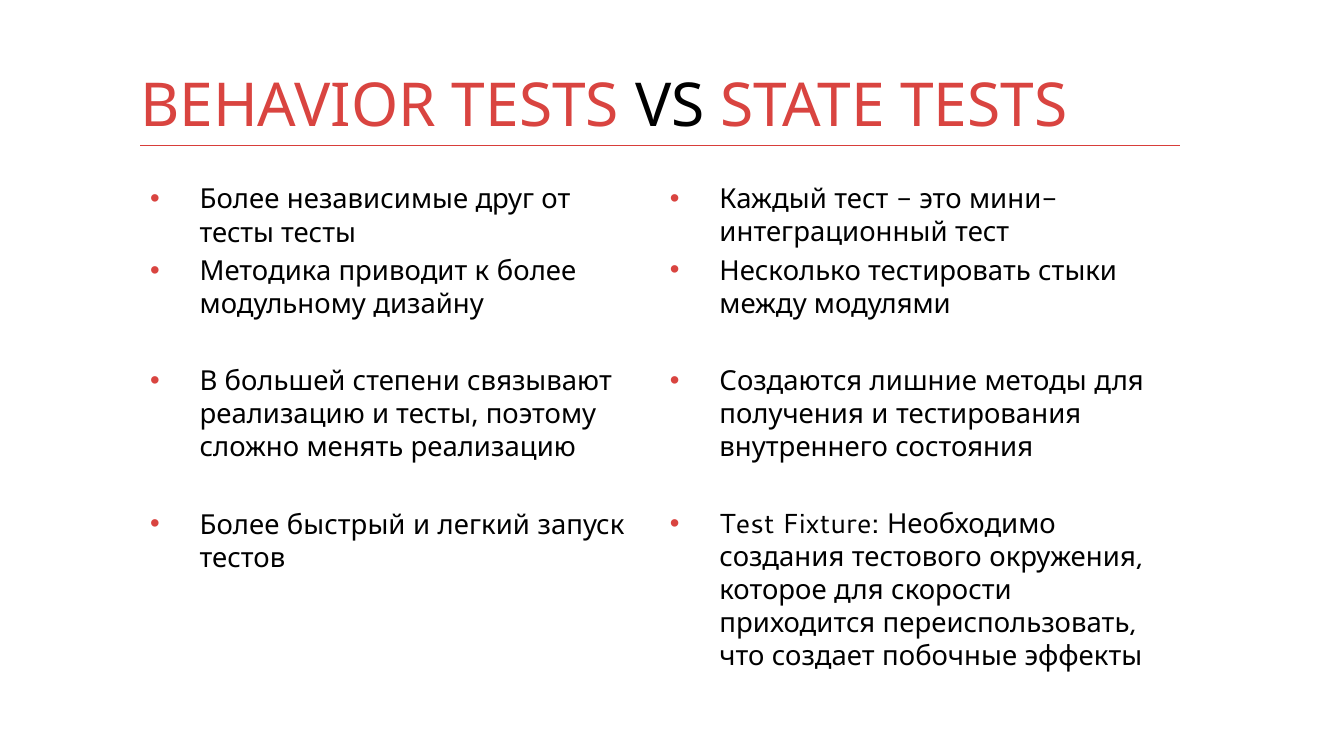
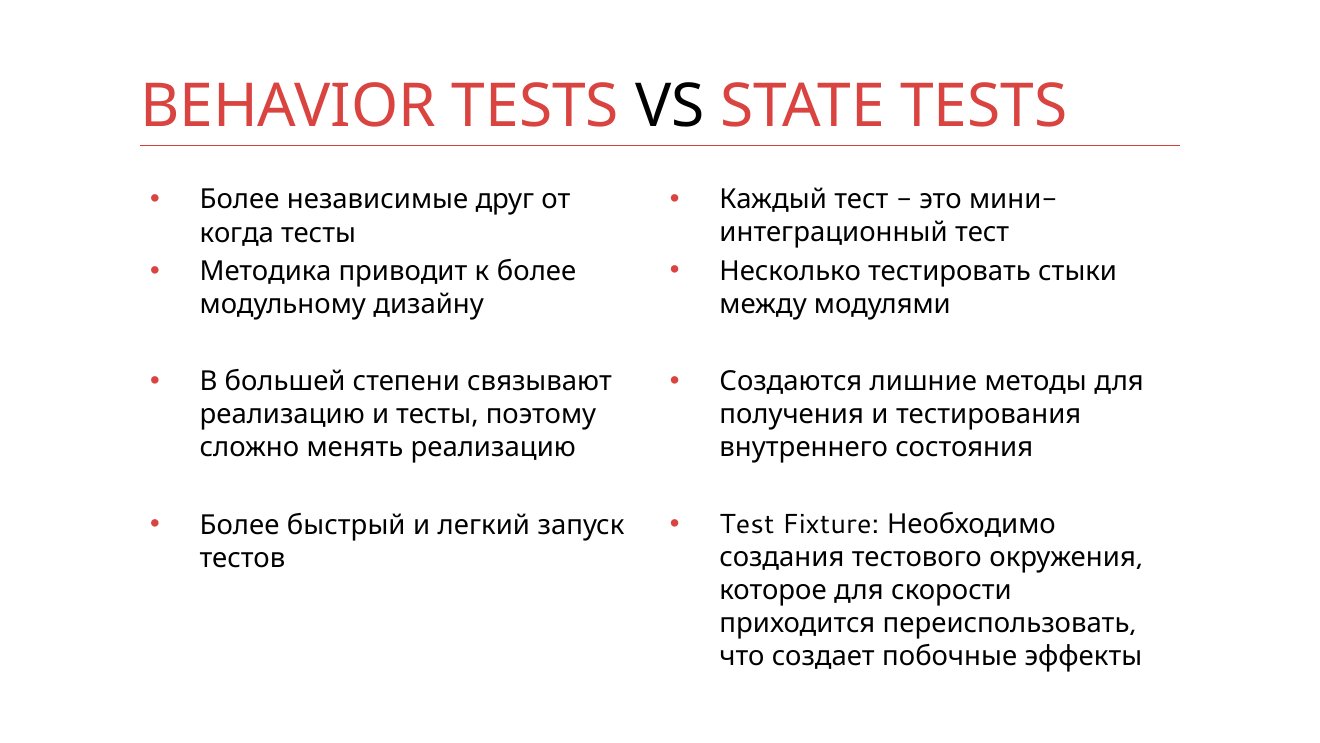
тесты: тесты -> когда (237, 233)
